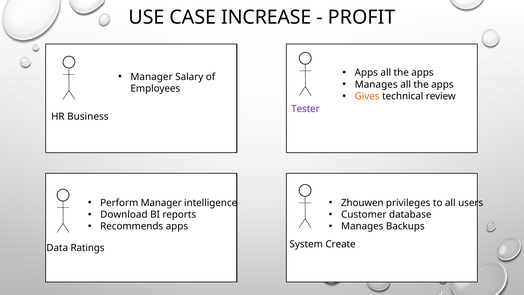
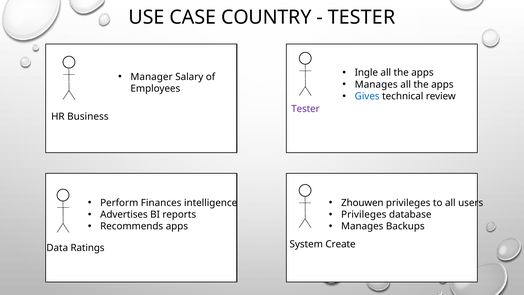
INCREASE: INCREASE -> COUNTRY (266, 17)
PROFIT: PROFIT -> TESTER (362, 17)
Apps: Apps -> Ingle (366, 73)
Gives colour: orange -> blue (367, 96)
Perform Manager: Manager -> Finances (161, 203)
Download: Download -> Advertises (124, 214)
Customer: Customer -> Privileges (364, 214)
